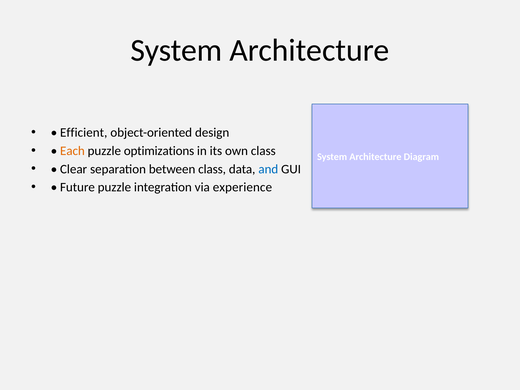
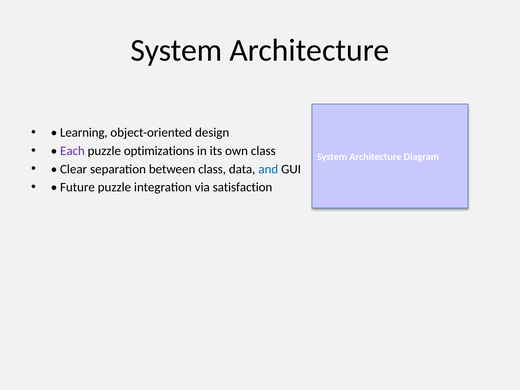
Efficient: Efficient -> Learning (84, 133)
Each colour: orange -> purple (72, 151)
experience: experience -> satisfaction (243, 187)
